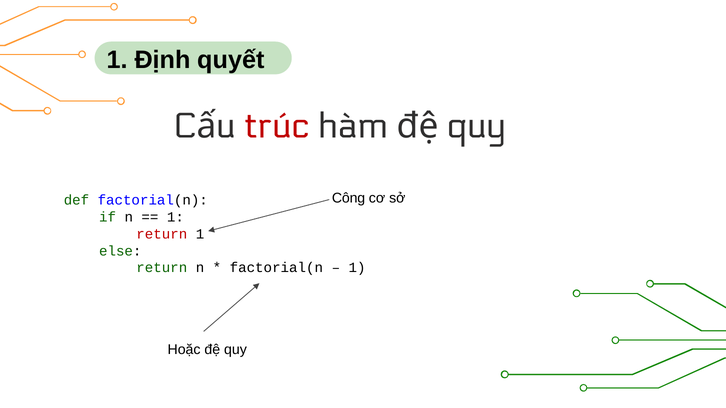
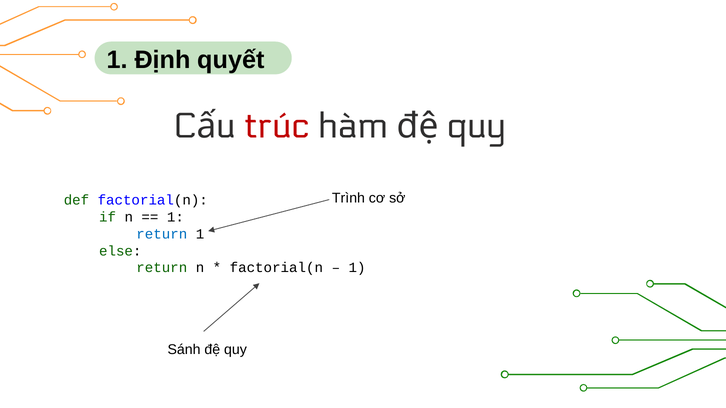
Công: Công -> Trình (348, 198)
return colour: red -> blue (162, 234)
Hoặc: Hoặc -> Sánh (184, 350)
